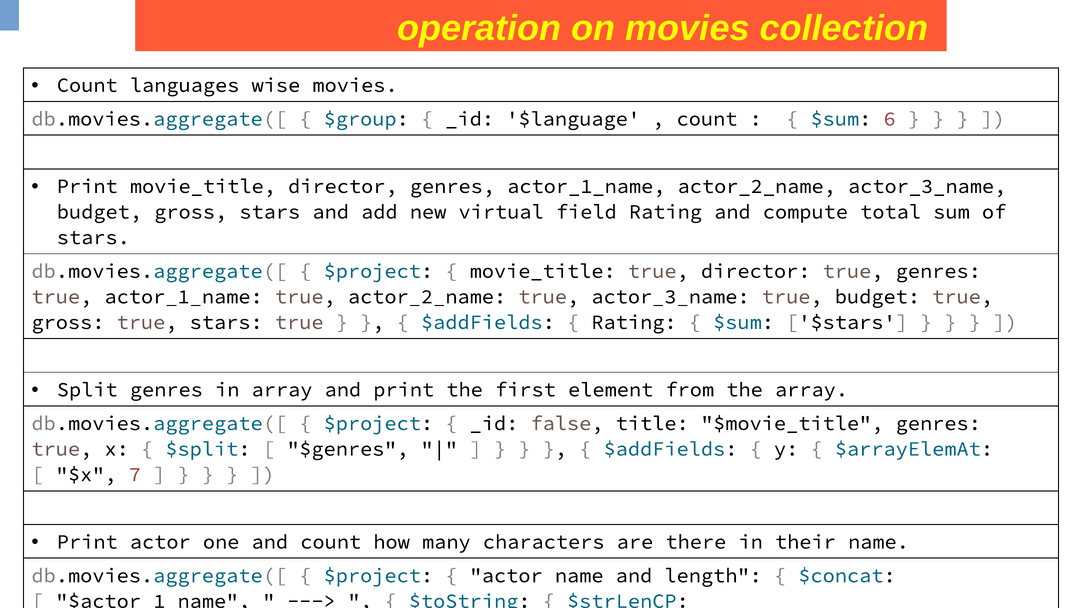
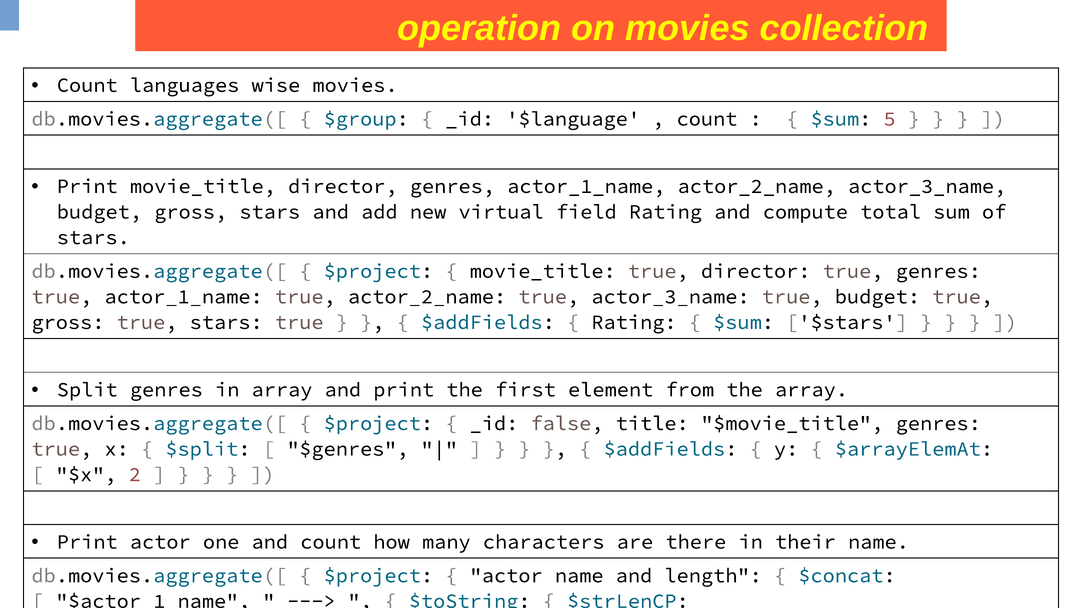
6: 6 -> 5 (890, 119)
7: 7 -> 2 (135, 475)
